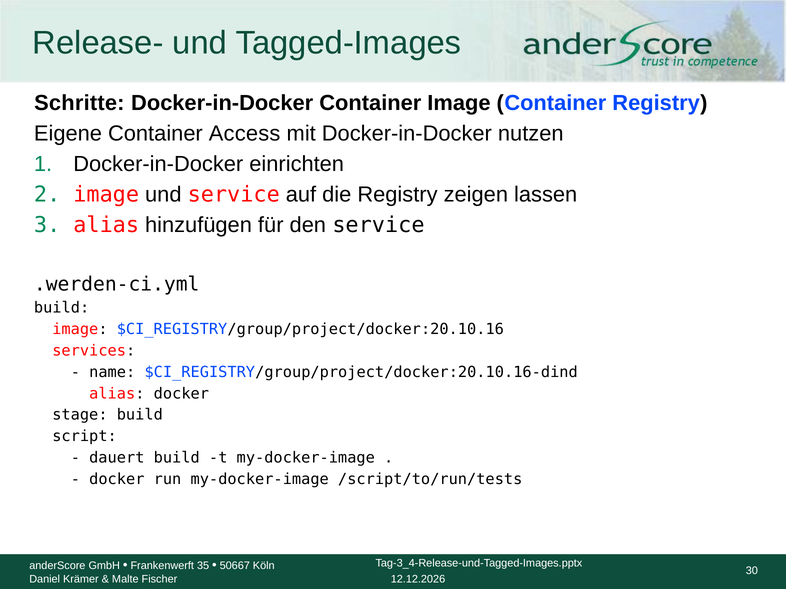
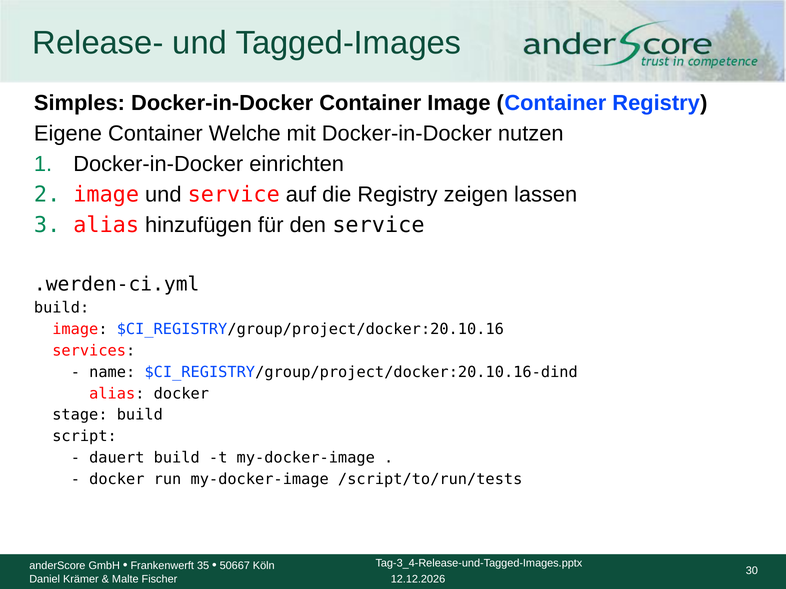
Schritte: Schritte -> Simples (79, 103)
Access: Access -> Welche (245, 133)
